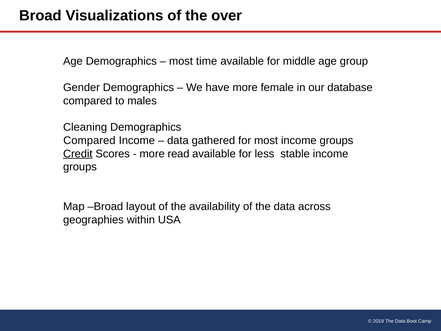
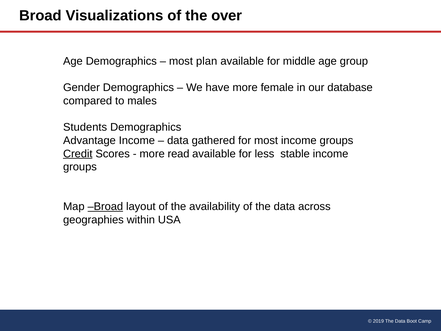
time: time -> plan (207, 61)
Cleaning: Cleaning -> Students (85, 127)
Compared: Compared -> Advantage (89, 140)
Broad underline: none -> present (105, 207)
